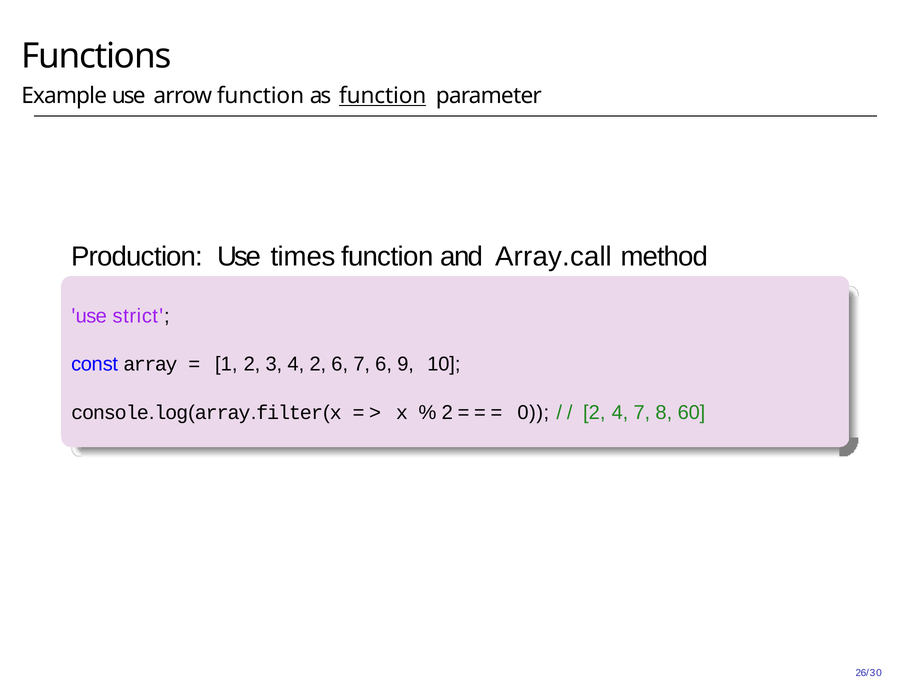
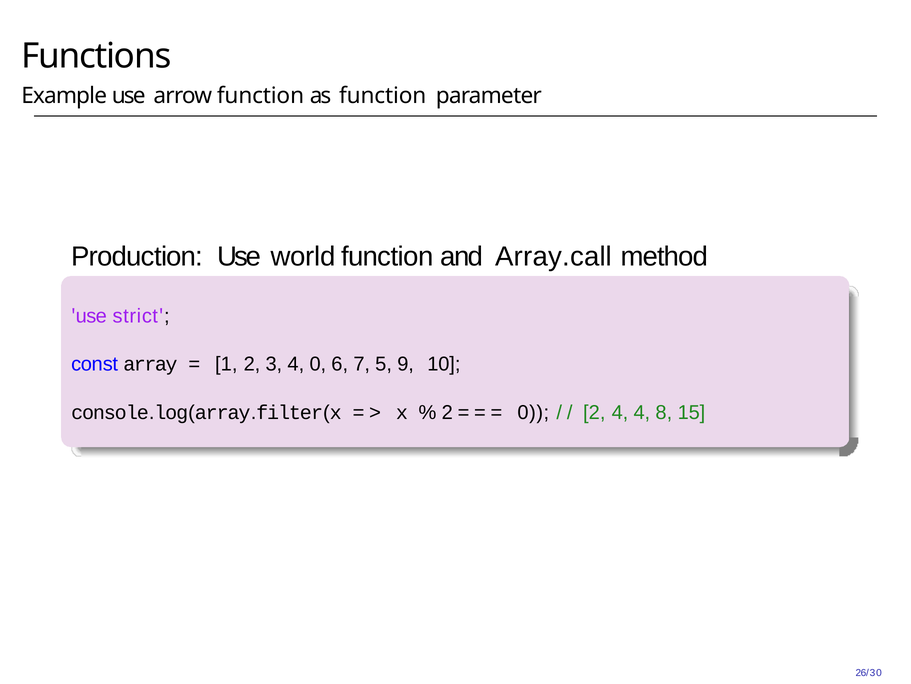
function underline: present -> none (383, 96)
times: times -> world (303, 256)
4 2: 2 -> 0 (318, 364)
7 6: 6 -> 5 (384, 364)
4 7: 7 -> 4 (642, 413)
60: 60 -> 15 (691, 413)
